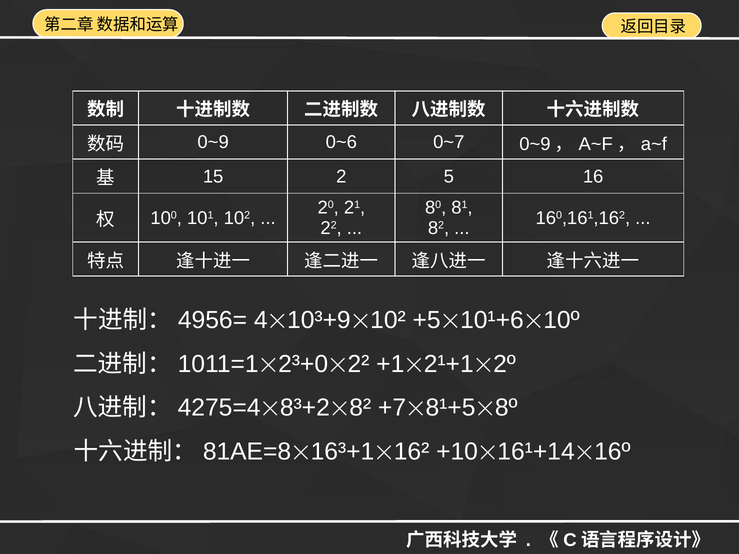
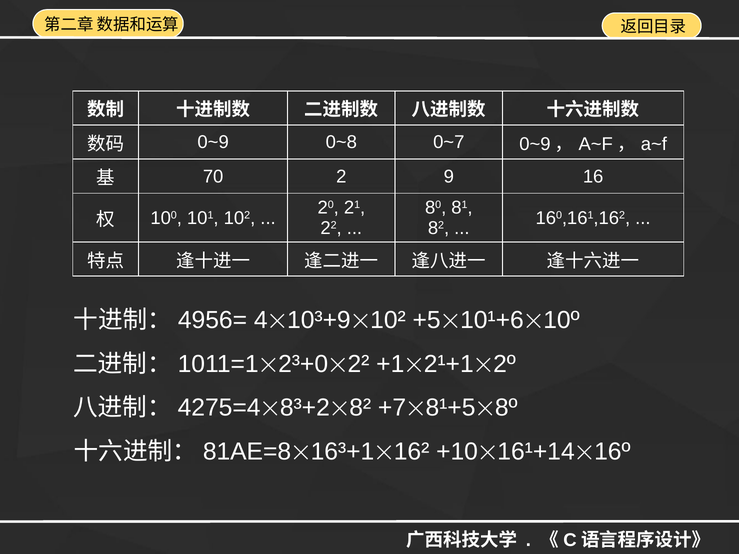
0~6: 0~6 -> 0~8 (341, 142)
15: 15 -> 70 (213, 177)
5: 5 -> 9 (449, 177)
